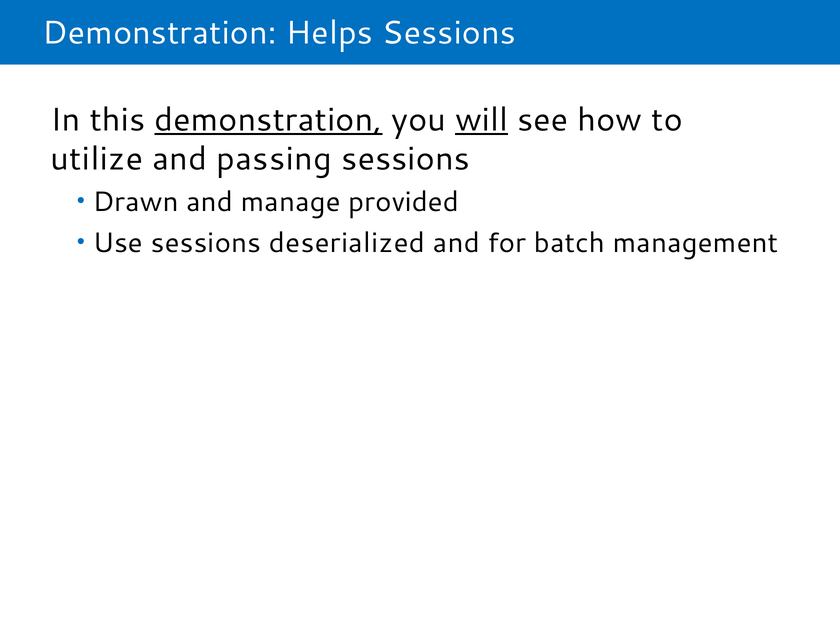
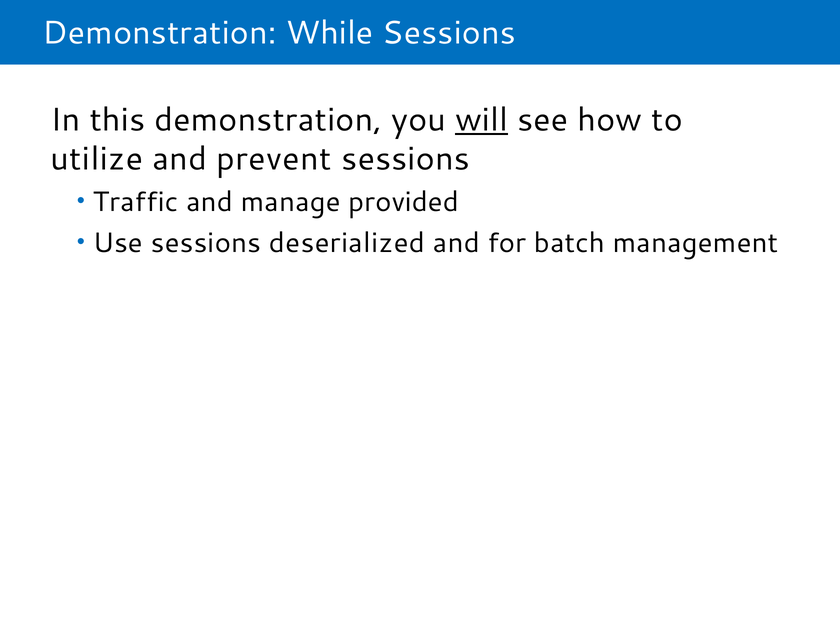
Helps: Helps -> While (330, 33)
demonstration underline: present -> none (268, 120)
passing: passing -> prevent (274, 159)
Drawn: Drawn -> Traffic (135, 202)
